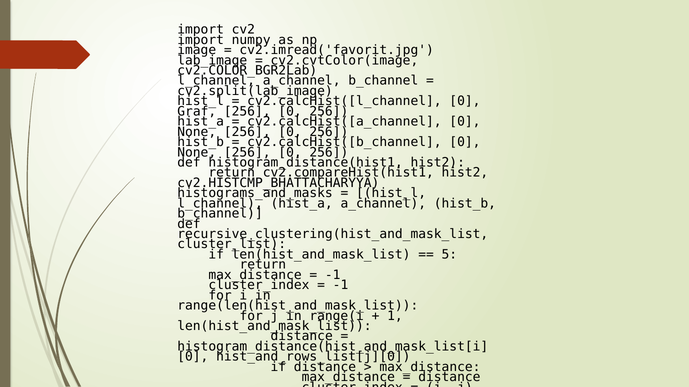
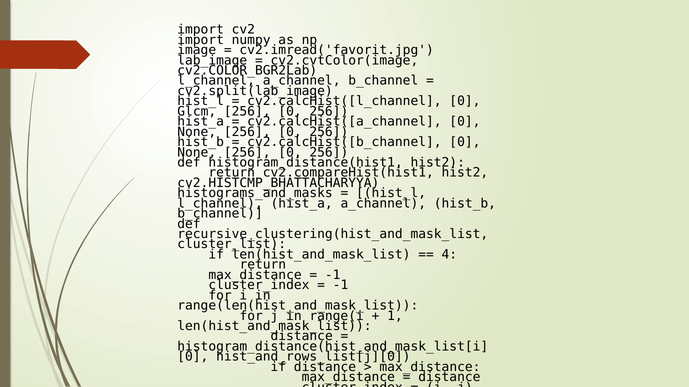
Graf: Graf -> Glcm (197, 112)
5: 5 -> 4 (449, 255)
